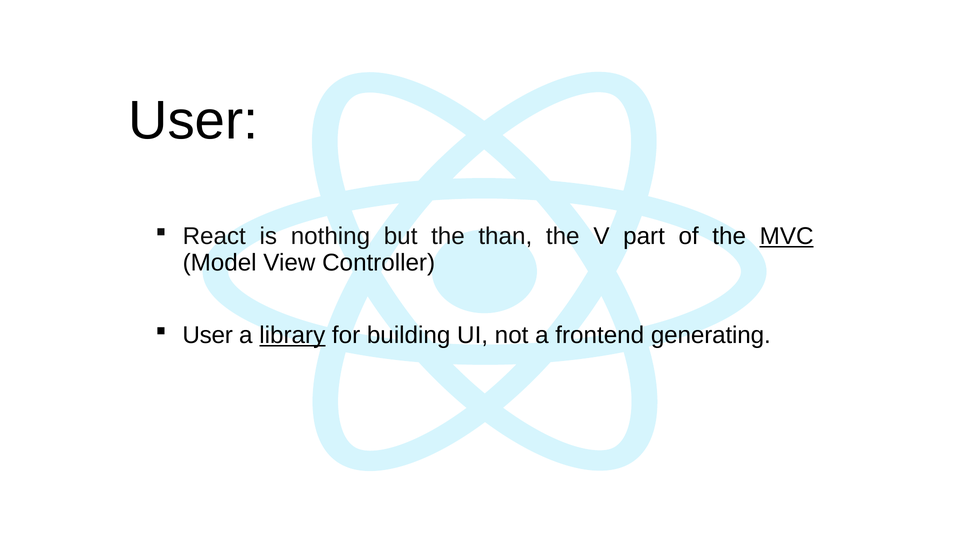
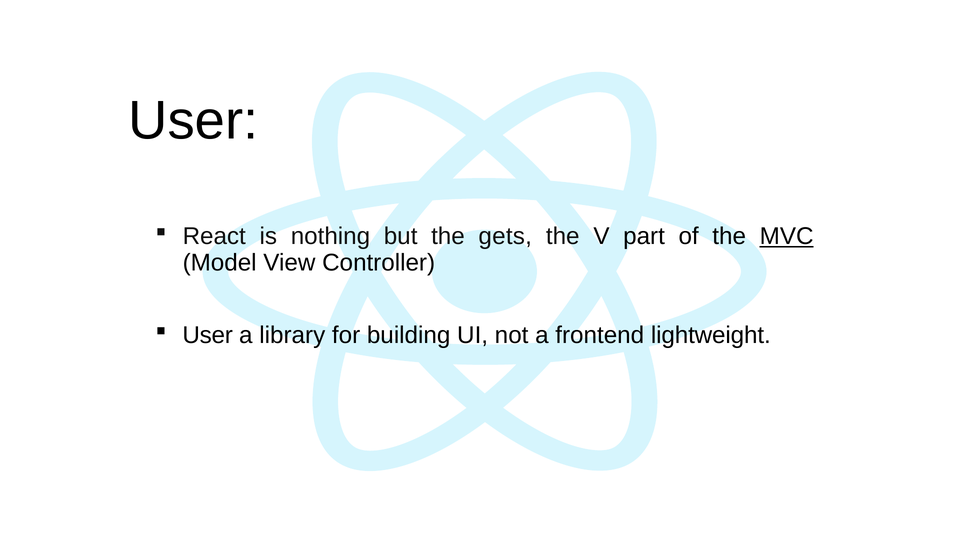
than: than -> gets (505, 237)
library underline: present -> none (292, 335)
generating: generating -> lightweight (711, 335)
